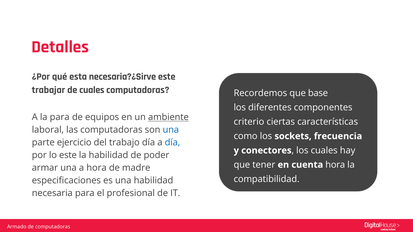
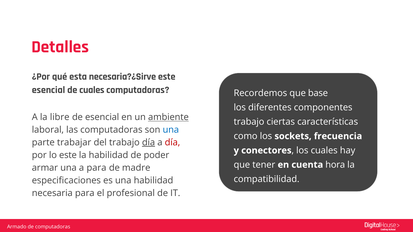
trabajar: trabajar -> esencial (48, 90)
la para: para -> libre (60, 117)
de equipos: equipos -> esencial (102, 117)
criterio: criterio -> trabajo (249, 122)
ejercicio: ejercicio -> trabajar (74, 143)
día underline: none -> present (149, 143)
día colour: blue -> red (172, 143)
a hora: hora -> para (96, 168)
